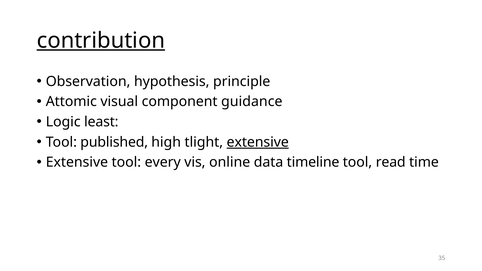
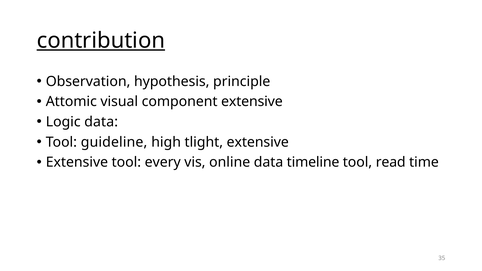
component guidance: guidance -> extensive (252, 102)
Logic least: least -> data (101, 122)
published: published -> guideline (114, 142)
extensive underline: present -> none (258, 142)
